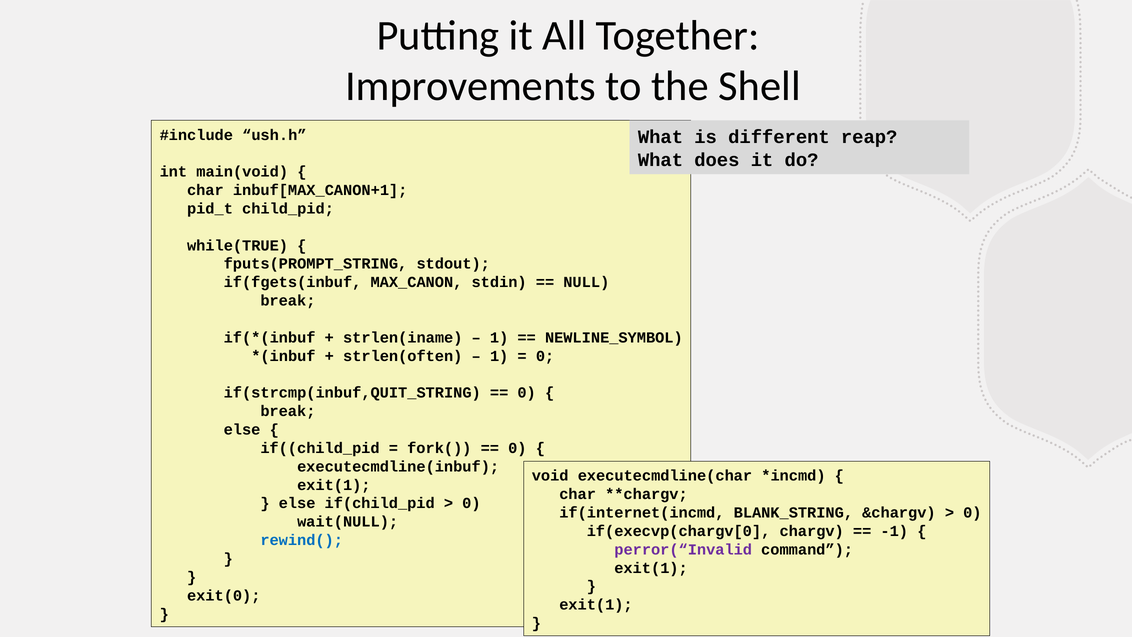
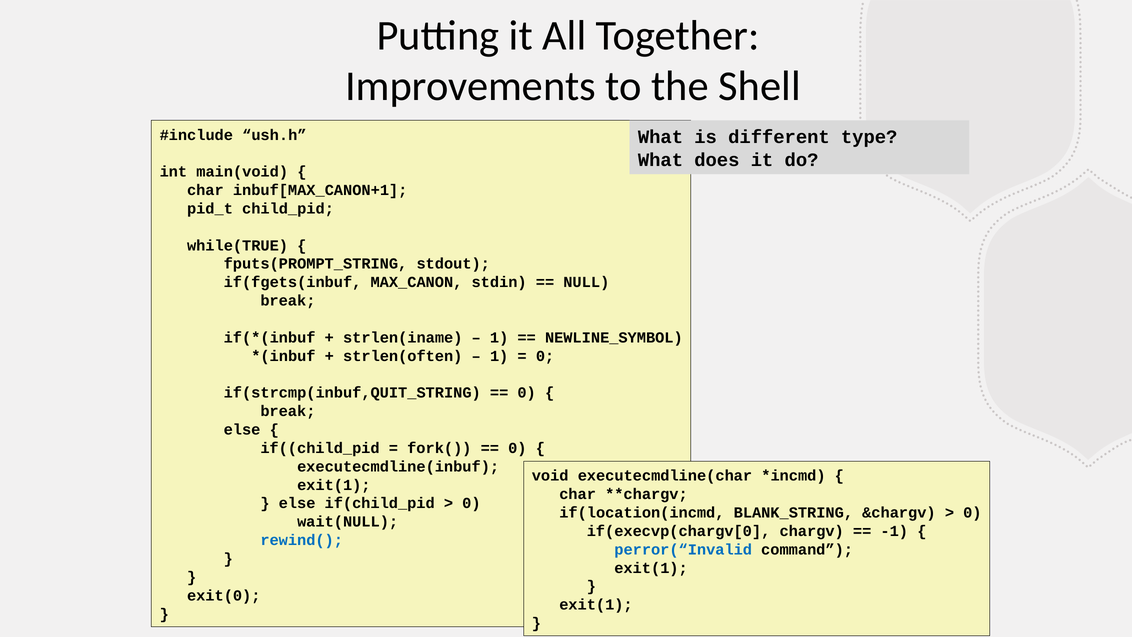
reap: reap -> type (869, 137)
if(internet(incmd: if(internet(incmd -> if(location(incmd (642, 513)
perror(“Invalid colour: purple -> blue (683, 549)
